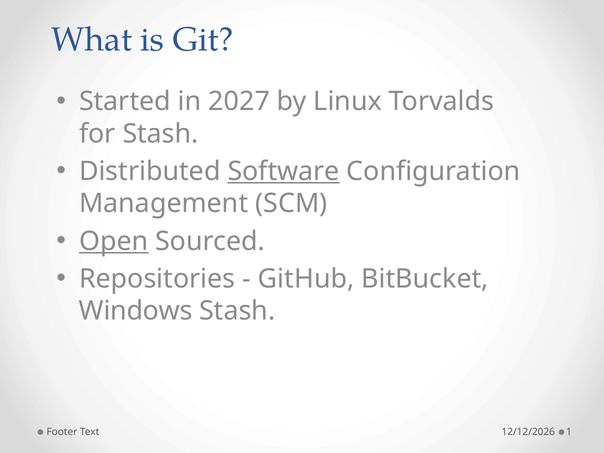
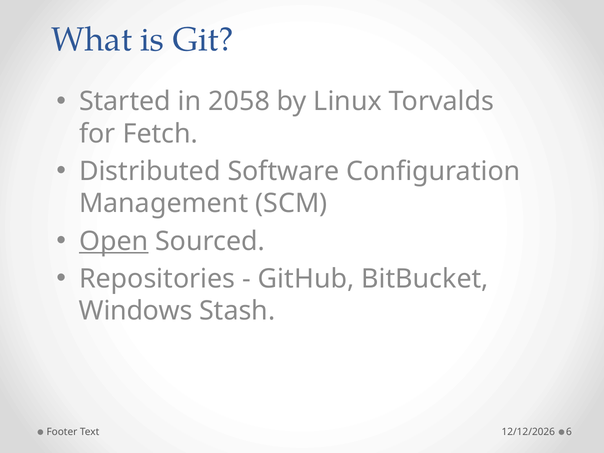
2027: 2027 -> 2058 (239, 102)
for Stash: Stash -> Fetch (160, 134)
Software underline: present -> none (284, 171)
1: 1 -> 6 (569, 432)
